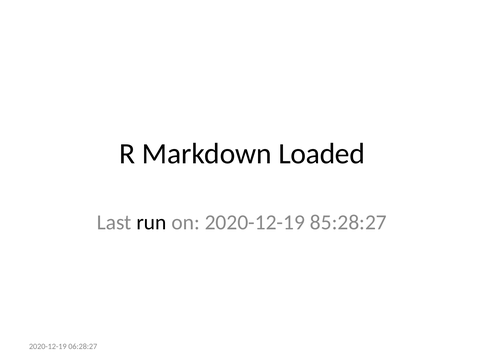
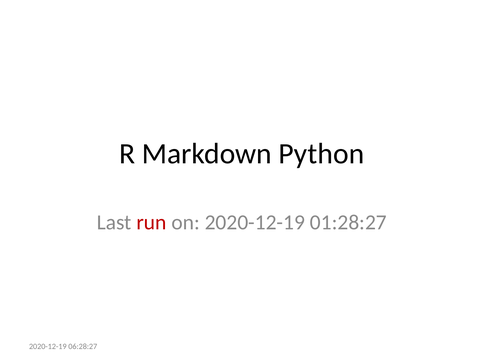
Loaded: Loaded -> Python (321, 154)
run colour: black -> red (151, 223)
85:28:27: 85:28:27 -> 01:28:27 (348, 223)
